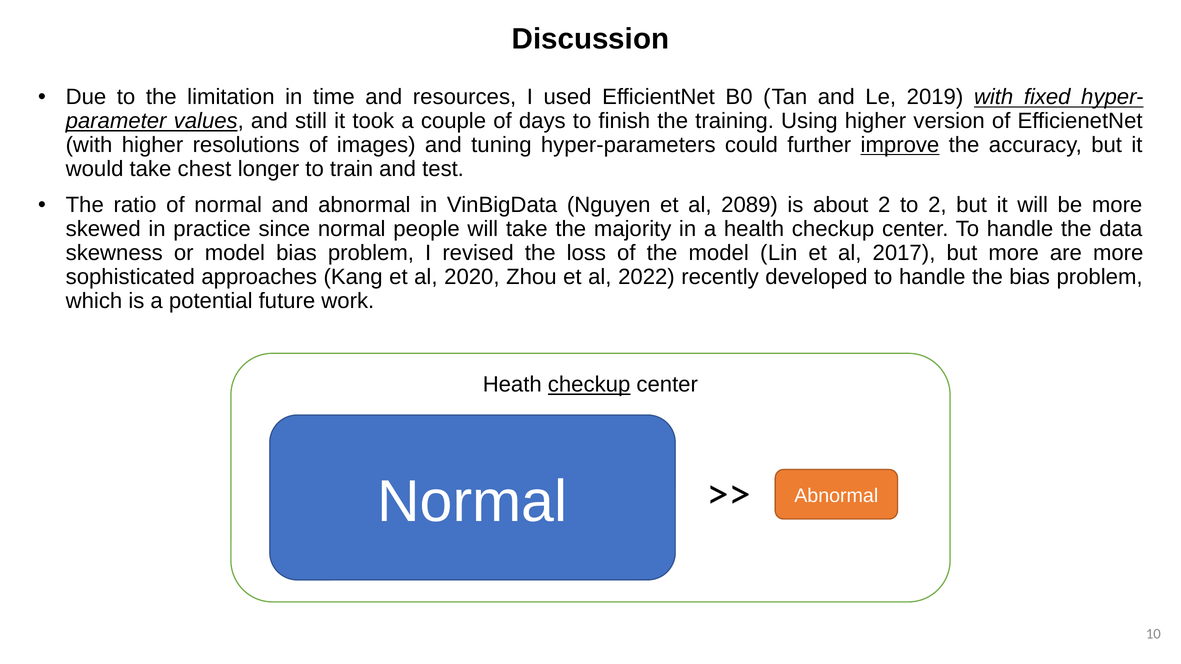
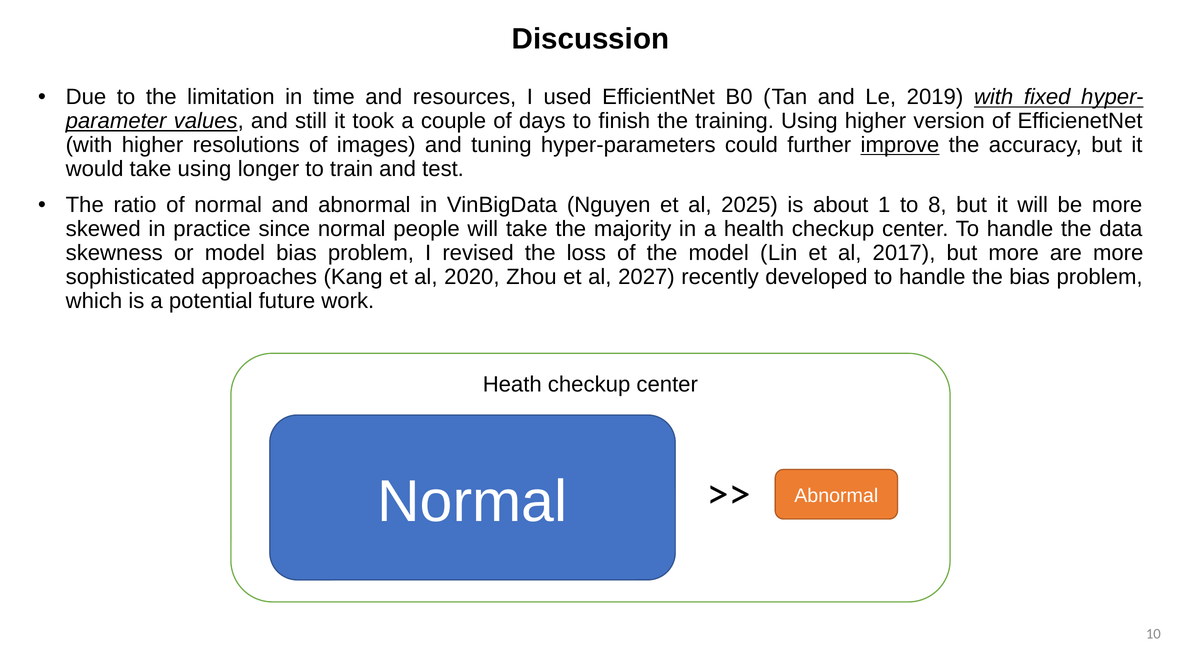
take chest: chest -> using (204, 169)
2089: 2089 -> 2025 (750, 205)
about 2: 2 -> 1 (884, 205)
to 2: 2 -> 8 (937, 205)
2022: 2022 -> 2027 (646, 277)
checkup underline: present -> none (589, 385)
